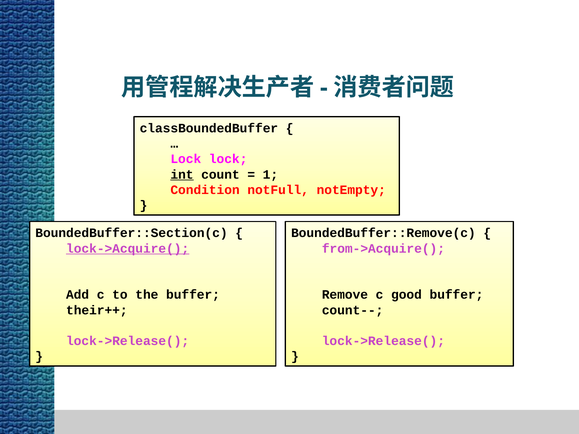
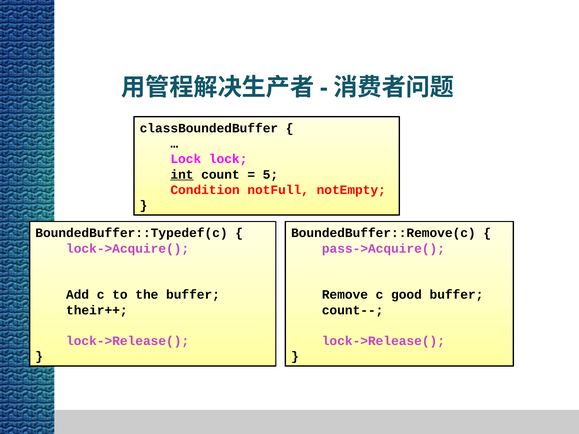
1: 1 -> 5 (270, 175)
BoundedBuffer::Section(c: BoundedBuffer::Section(c -> BoundedBuffer::Typedef(c (131, 233)
lock->Acquire( underline: present -> none (128, 249)
from->Acquire(: from->Acquire( -> pass->Acquire( (383, 249)
